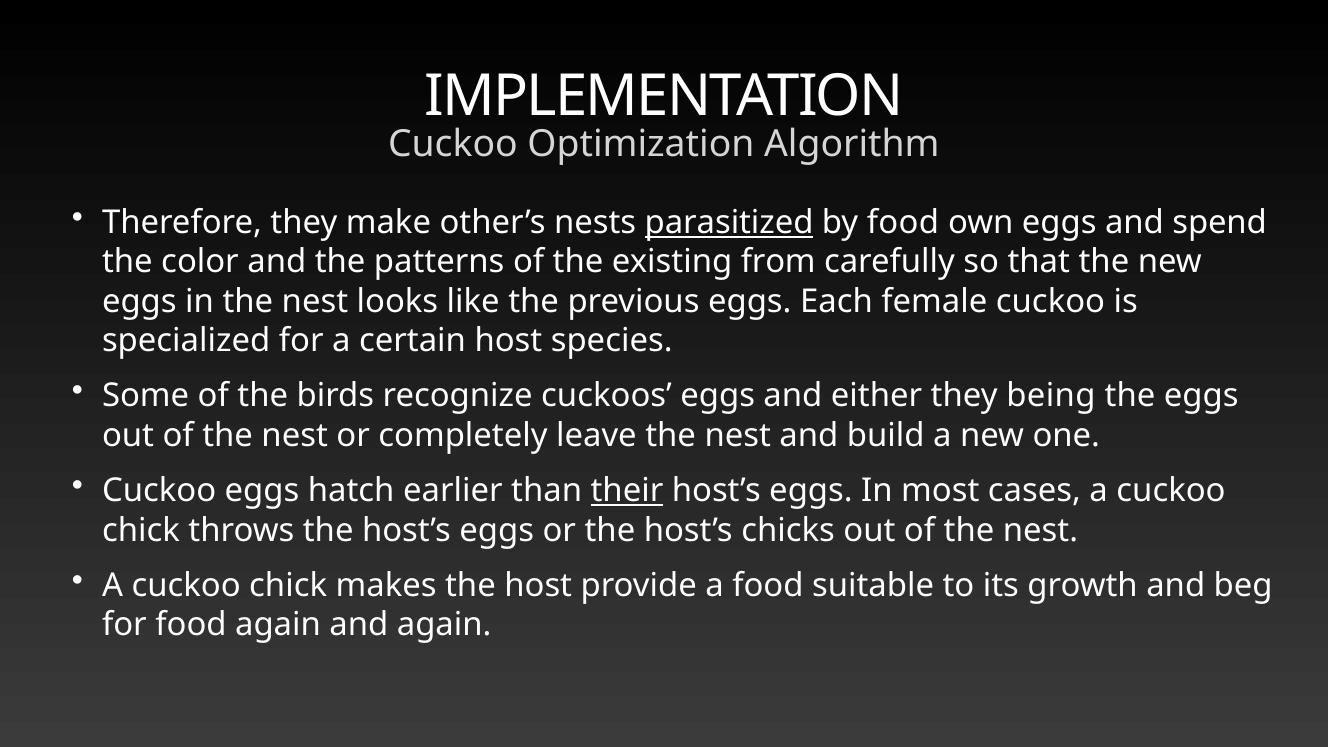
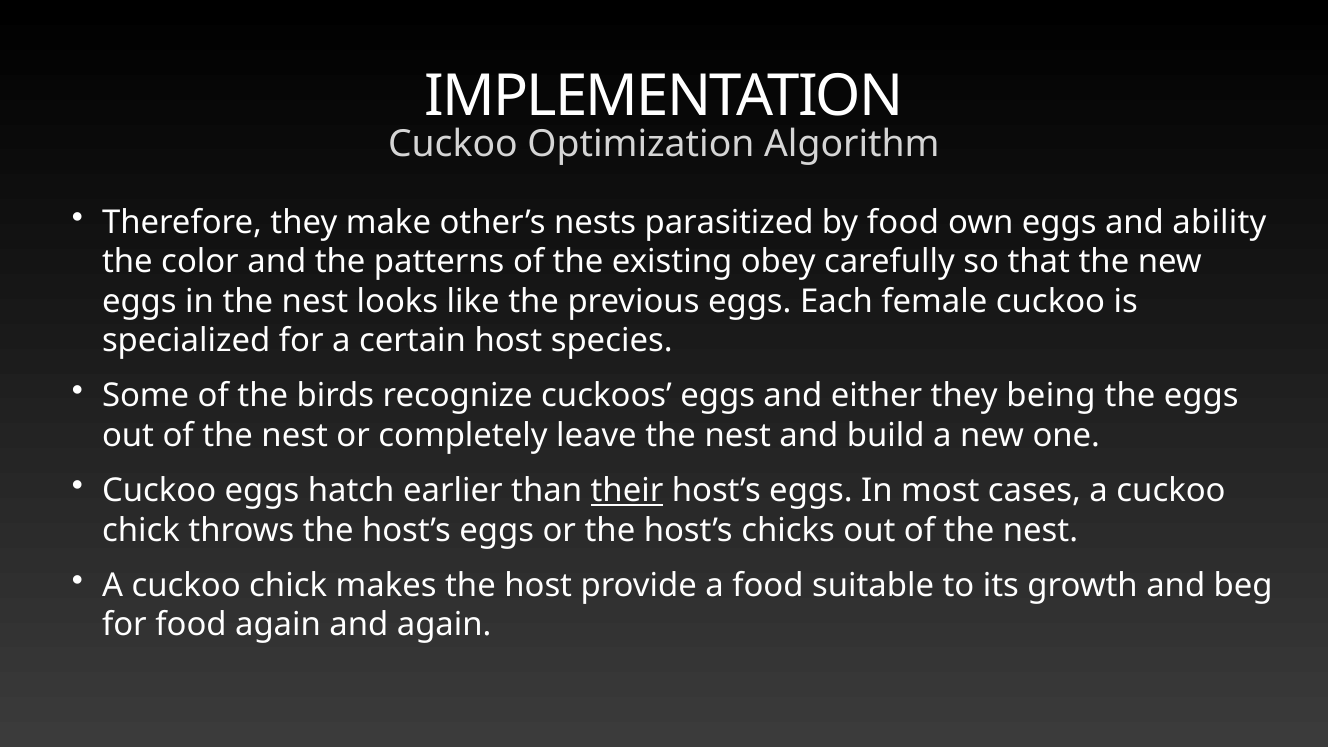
parasitized underline: present -> none (729, 222)
spend: spend -> ability (1219, 222)
from: from -> obey (778, 262)
